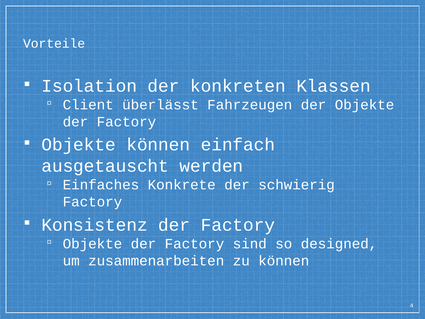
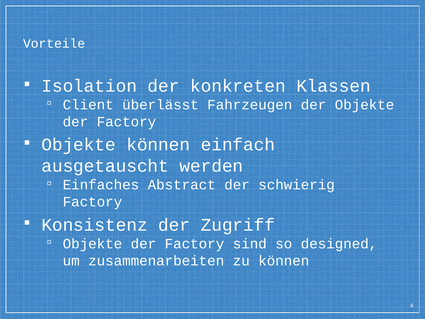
Konkrete: Konkrete -> Abstract (182, 185)
Konsistenz der Factory: Factory -> Zugriff (238, 225)
